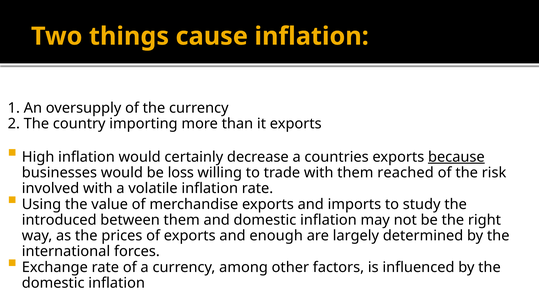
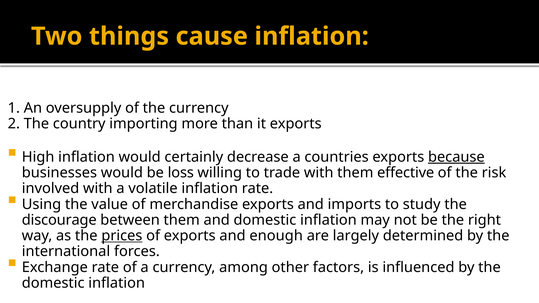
reached: reached -> effective (406, 173)
introduced: introduced -> discourage (59, 220)
prices underline: none -> present (122, 236)
